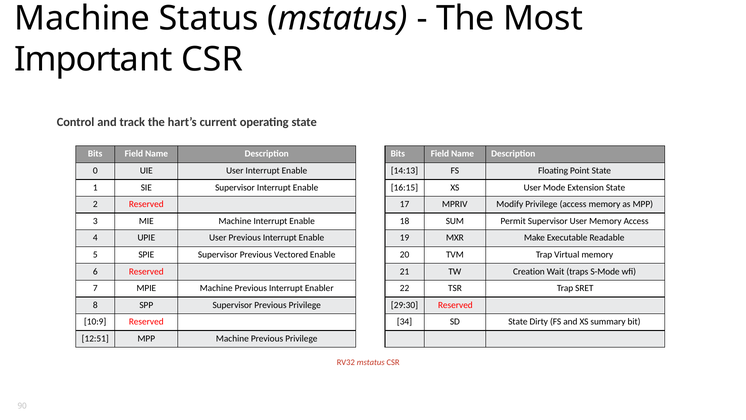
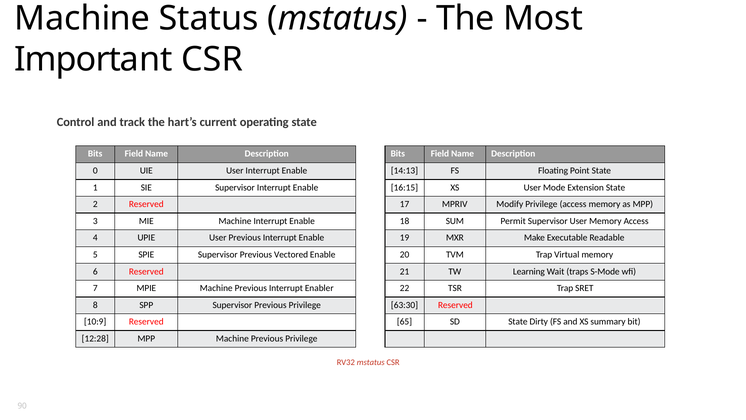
Creation: Creation -> Learning (529, 271)
29:30: 29:30 -> 63:30 (404, 305)
34: 34 -> 65 (404, 322)
12:51: 12:51 -> 12:28 (95, 338)
